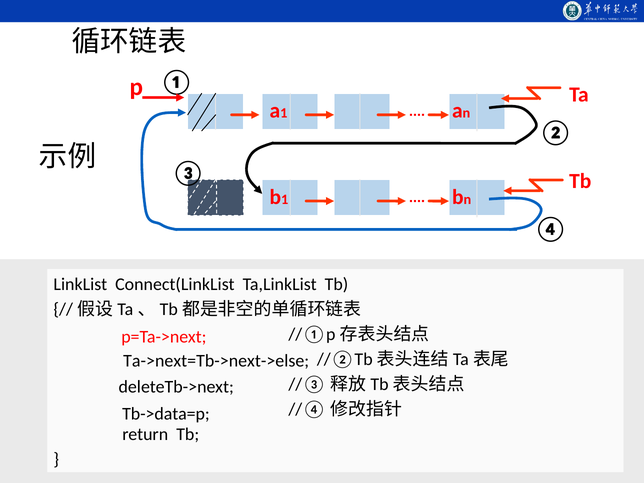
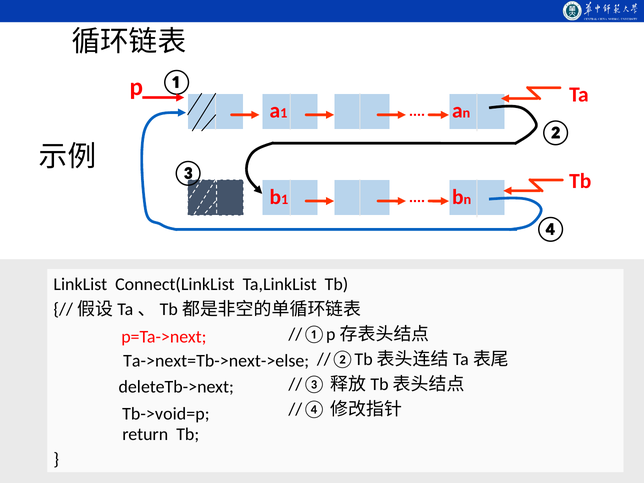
Tb->data=p: Tb->data=p -> Tb->void=p (166, 414)
